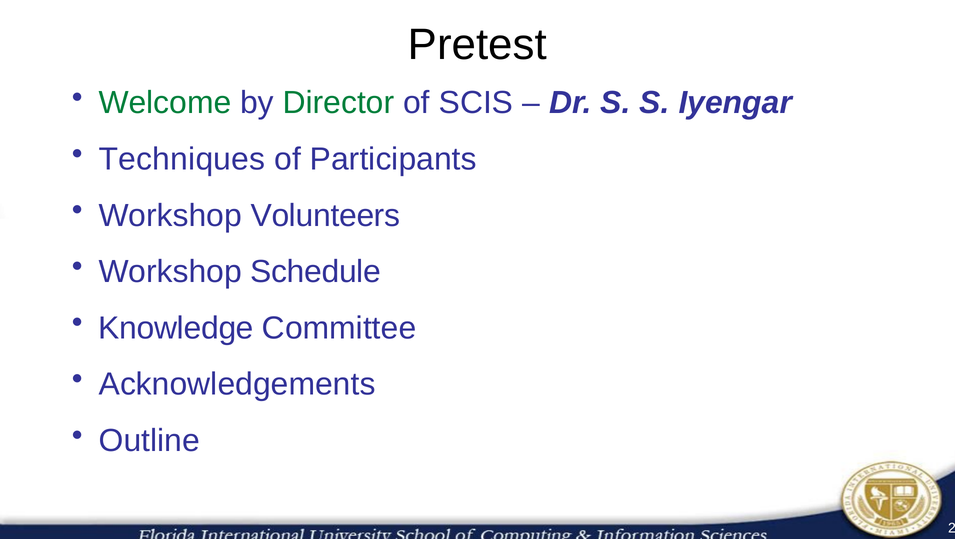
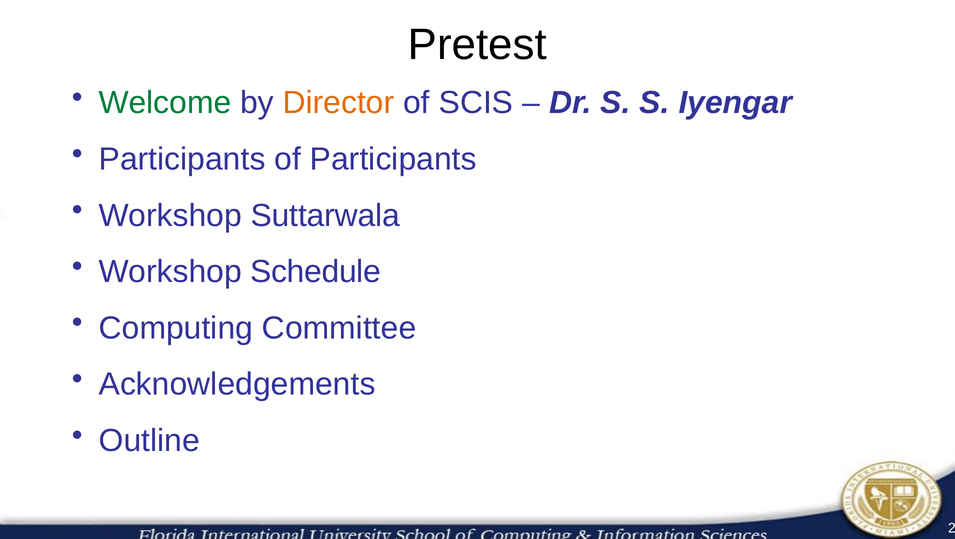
Director colour: green -> orange (339, 103)
Techniques: Techniques -> Participants (182, 159)
Volunteers: Volunteers -> Suttarwala (325, 215)
Knowledge: Knowledge -> Computing (176, 328)
